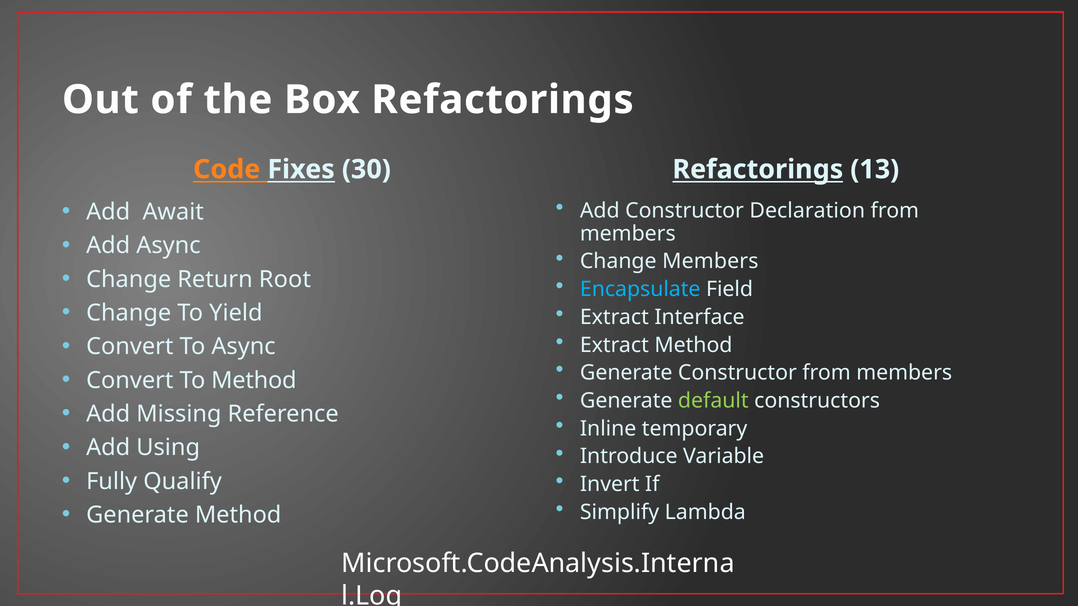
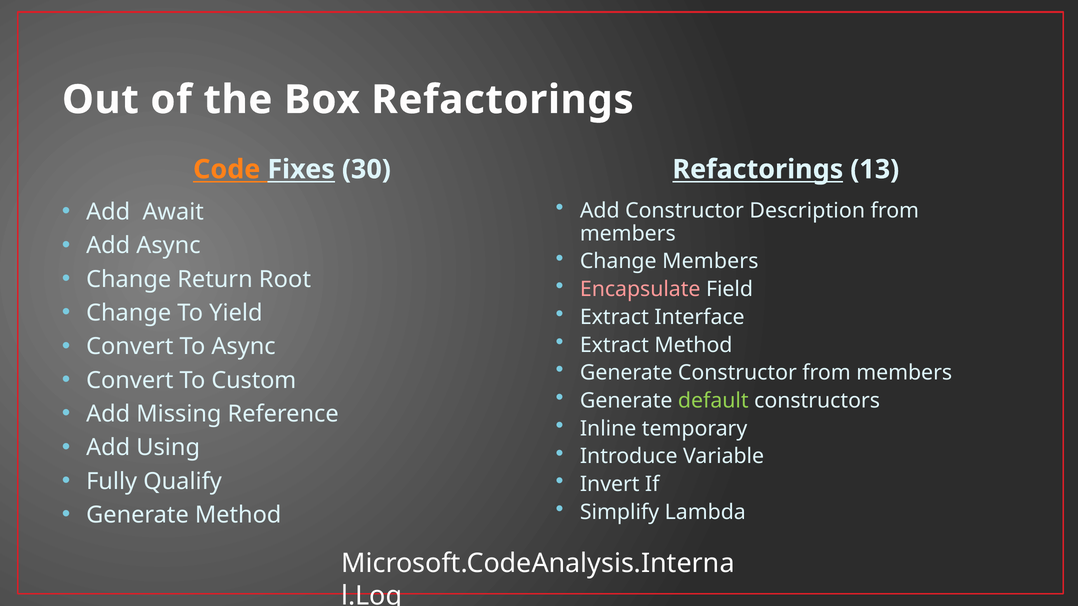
Declaration: Declaration -> Description (807, 211)
Encapsulate colour: light blue -> pink (640, 289)
To Method: Method -> Custom (254, 381)
